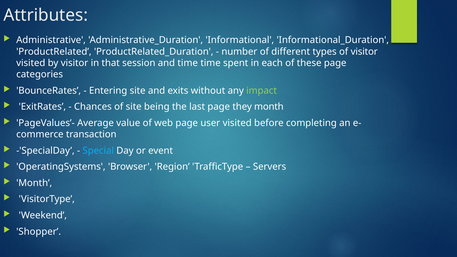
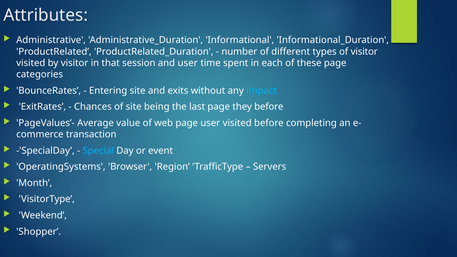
and time: time -> user (188, 63)
impact colour: light green -> light blue (262, 91)
they month: month -> before (269, 107)
